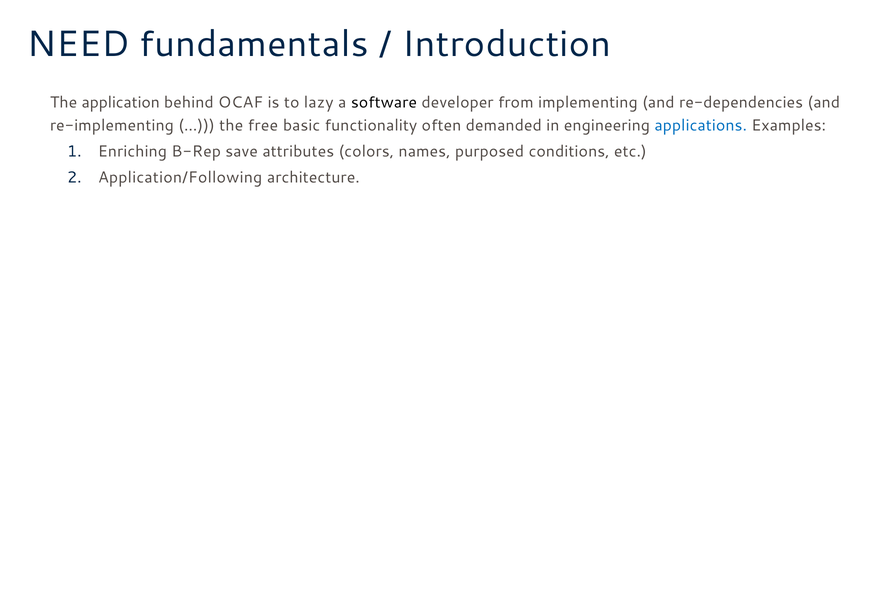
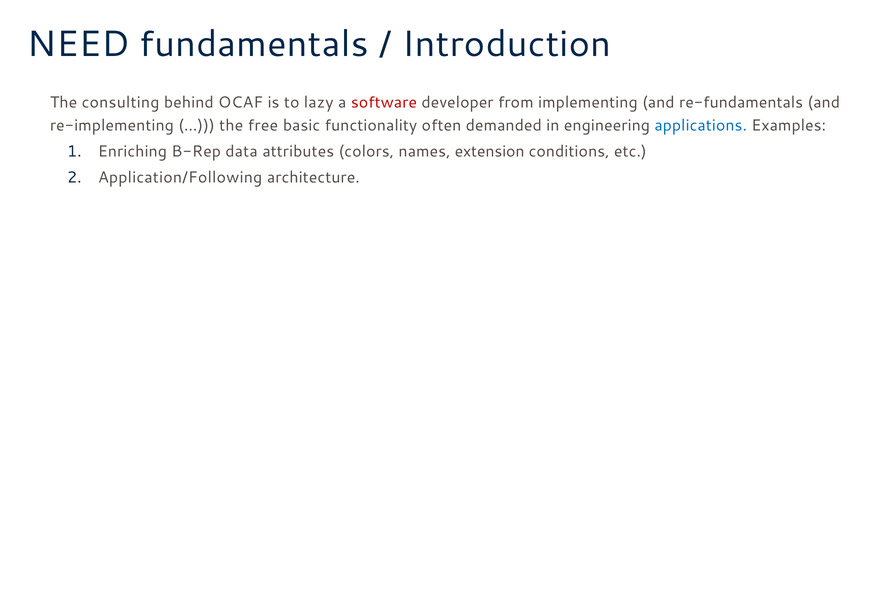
application: application -> consulting (121, 102)
software colour: black -> red (384, 102)
re-dependencies: re-dependencies -> re-fundamentals (741, 102)
save: save -> data (242, 151)
purposed: purposed -> extension (490, 151)
